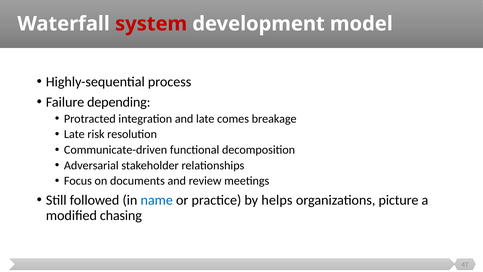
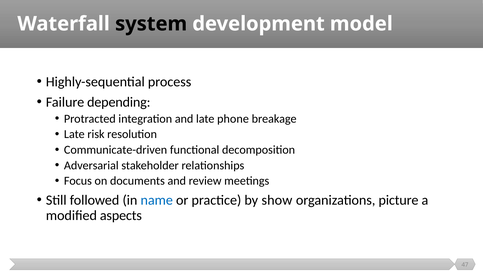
system colour: red -> black (151, 24)
comes: comes -> phone (233, 119)
helps: helps -> show (277, 200)
chasing: chasing -> aspects (121, 215)
